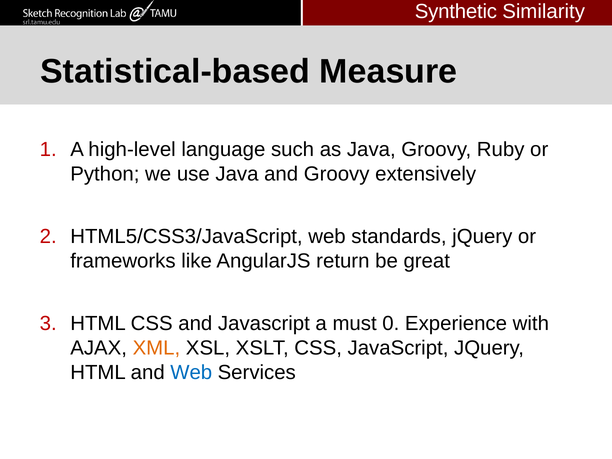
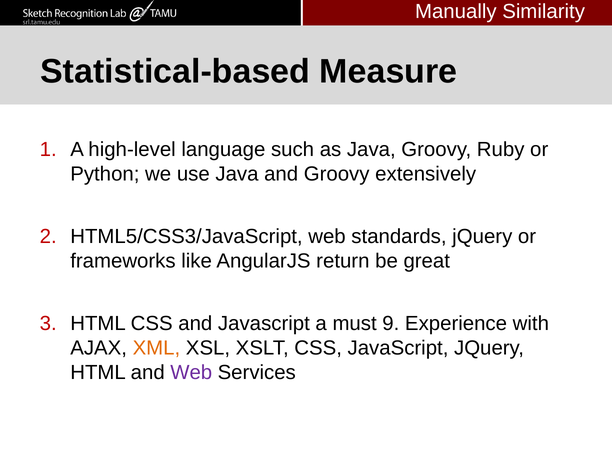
Synthetic: Synthetic -> Manually (456, 12)
0: 0 -> 9 (391, 323)
Web colour: blue -> purple (191, 372)
